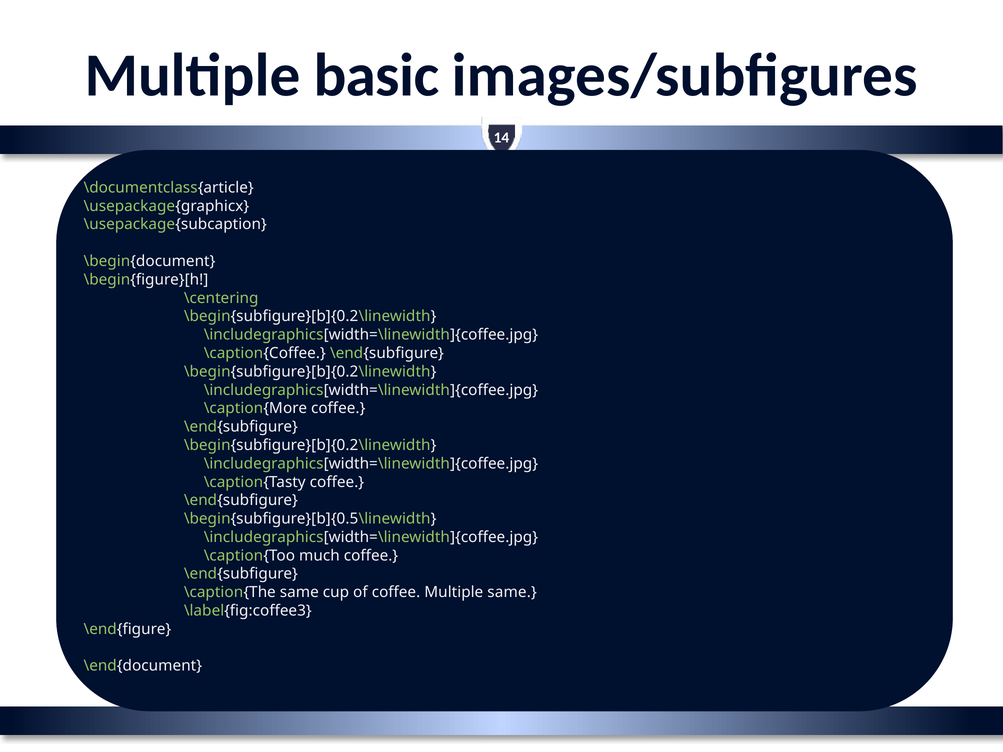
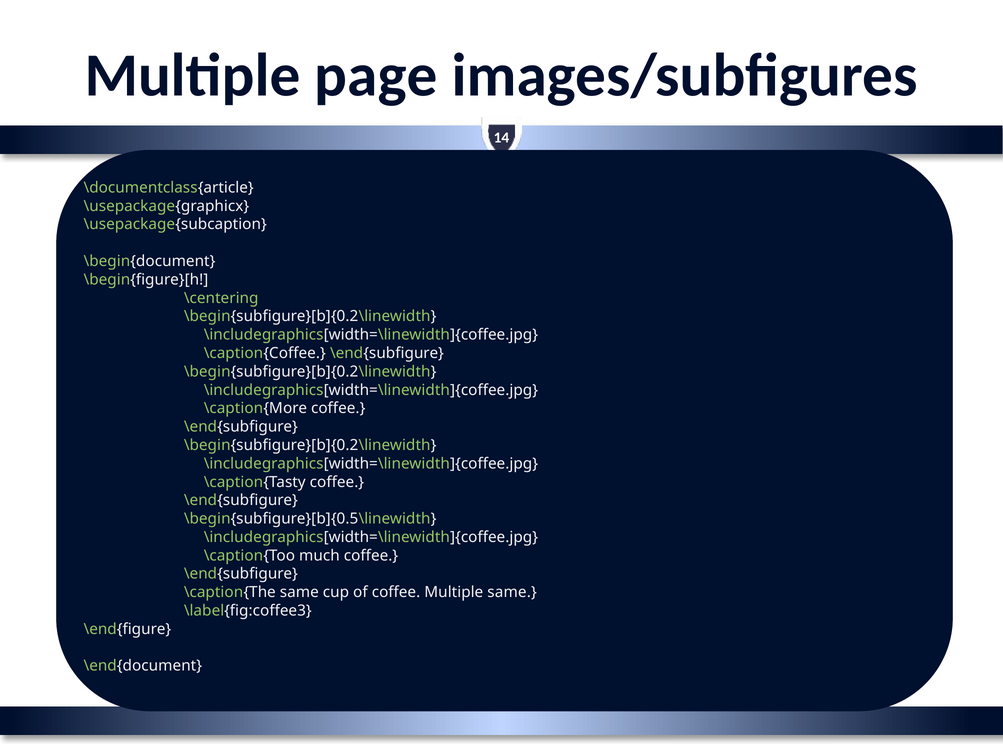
basic: basic -> page (376, 75)
